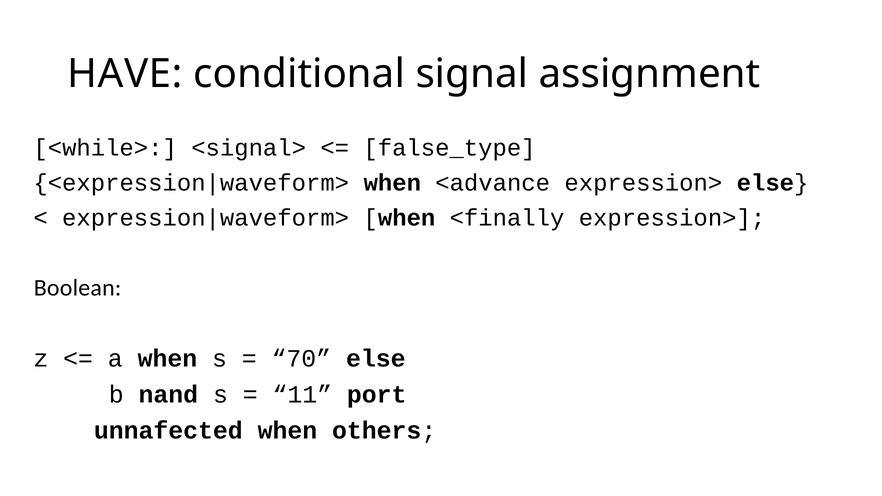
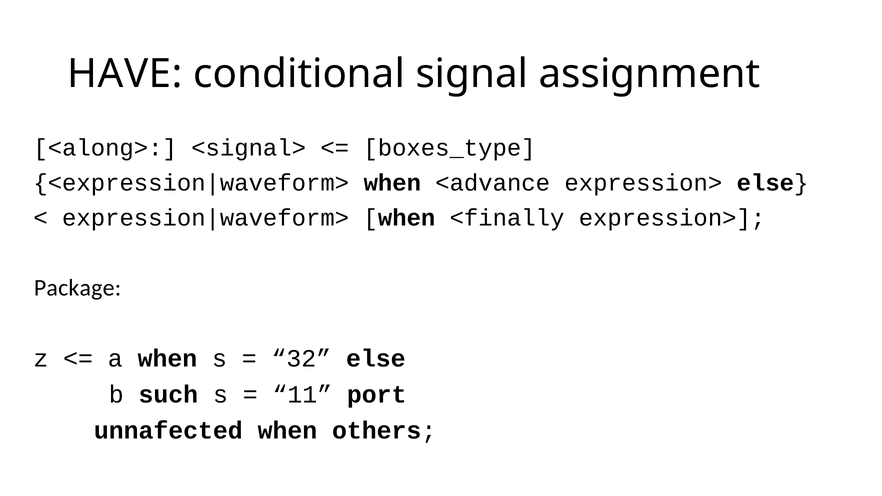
<while>: <while> -> <along> (105, 148)
false_type: false_type -> boxes_type (450, 148)
Boolean: Boolean -> Package (78, 288)
70: 70 -> 32 (301, 358)
nand: nand -> such (168, 395)
